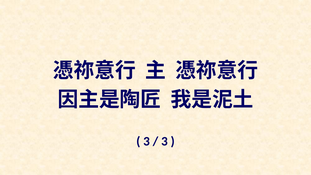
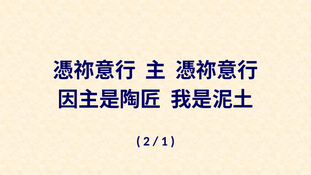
3: 3 -> 2 (146, 141)
3: 3 -> 1 (164, 141)
